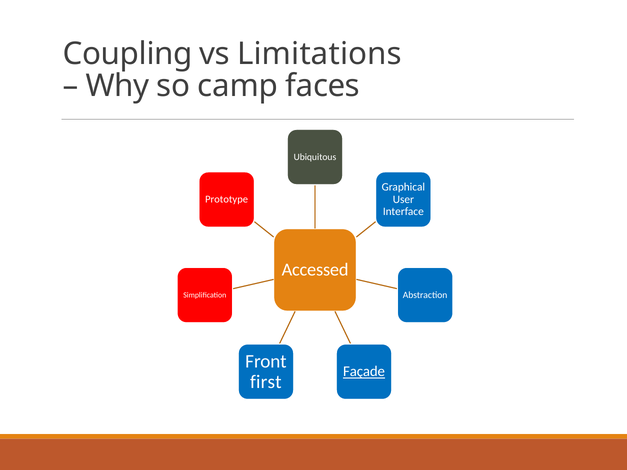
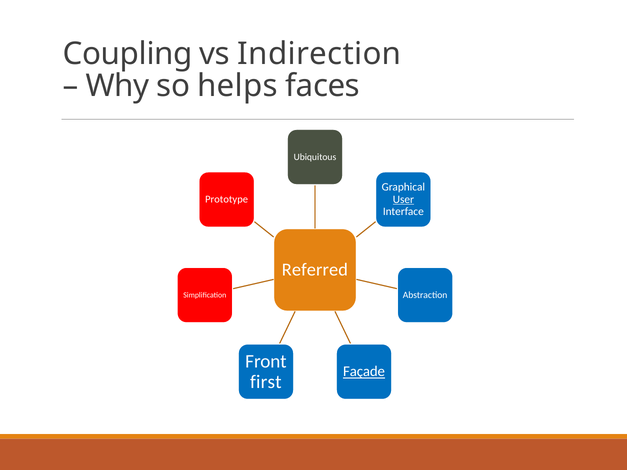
Limitations: Limitations -> Indirection (319, 54)
camp: camp -> helps (238, 86)
User underline: none -> present (403, 200)
Accessed: Accessed -> Referred (315, 270)
